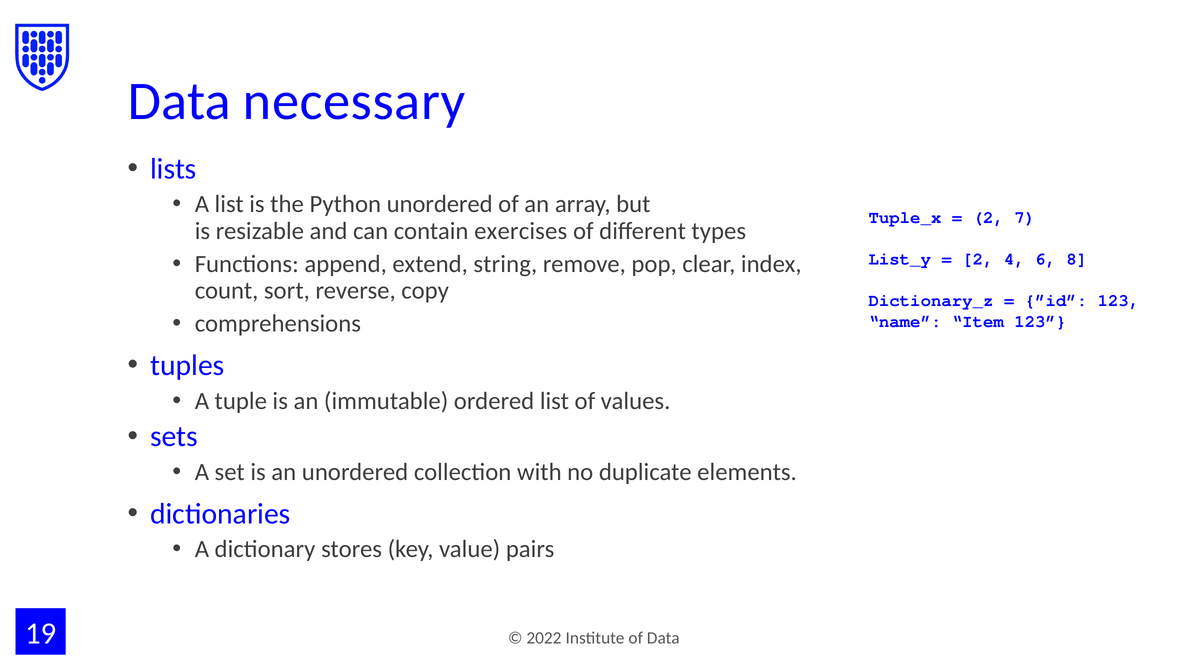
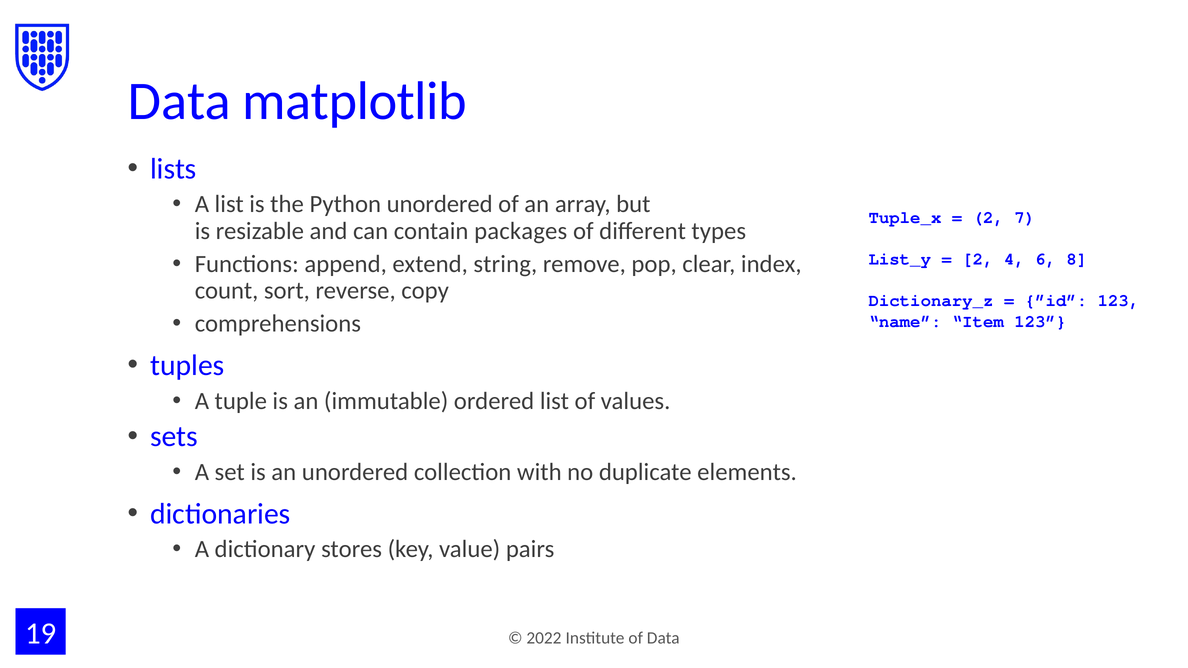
necessary: necessary -> matplotlib (355, 102)
exercises: exercises -> packages (521, 231)
